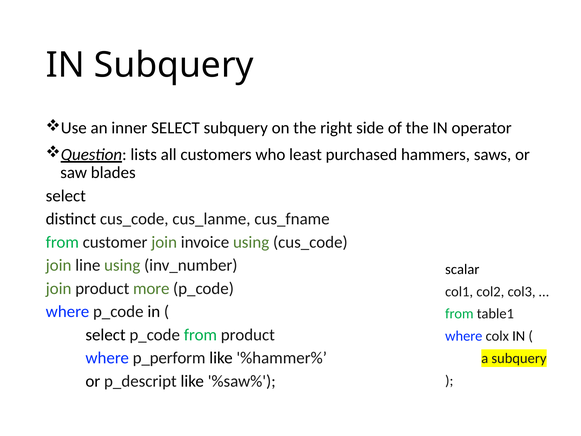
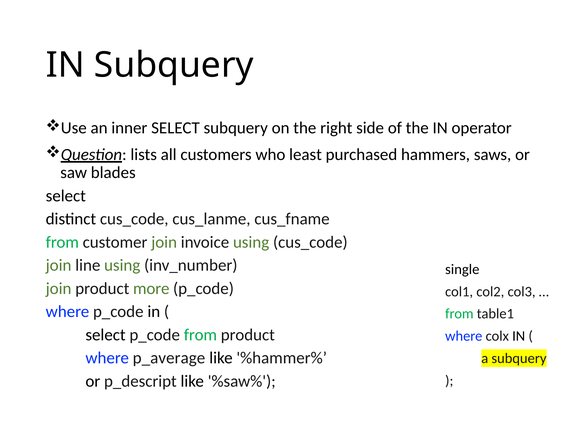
scalar: scalar -> single (462, 269)
p_perform: p_perform -> p_average (169, 358)
